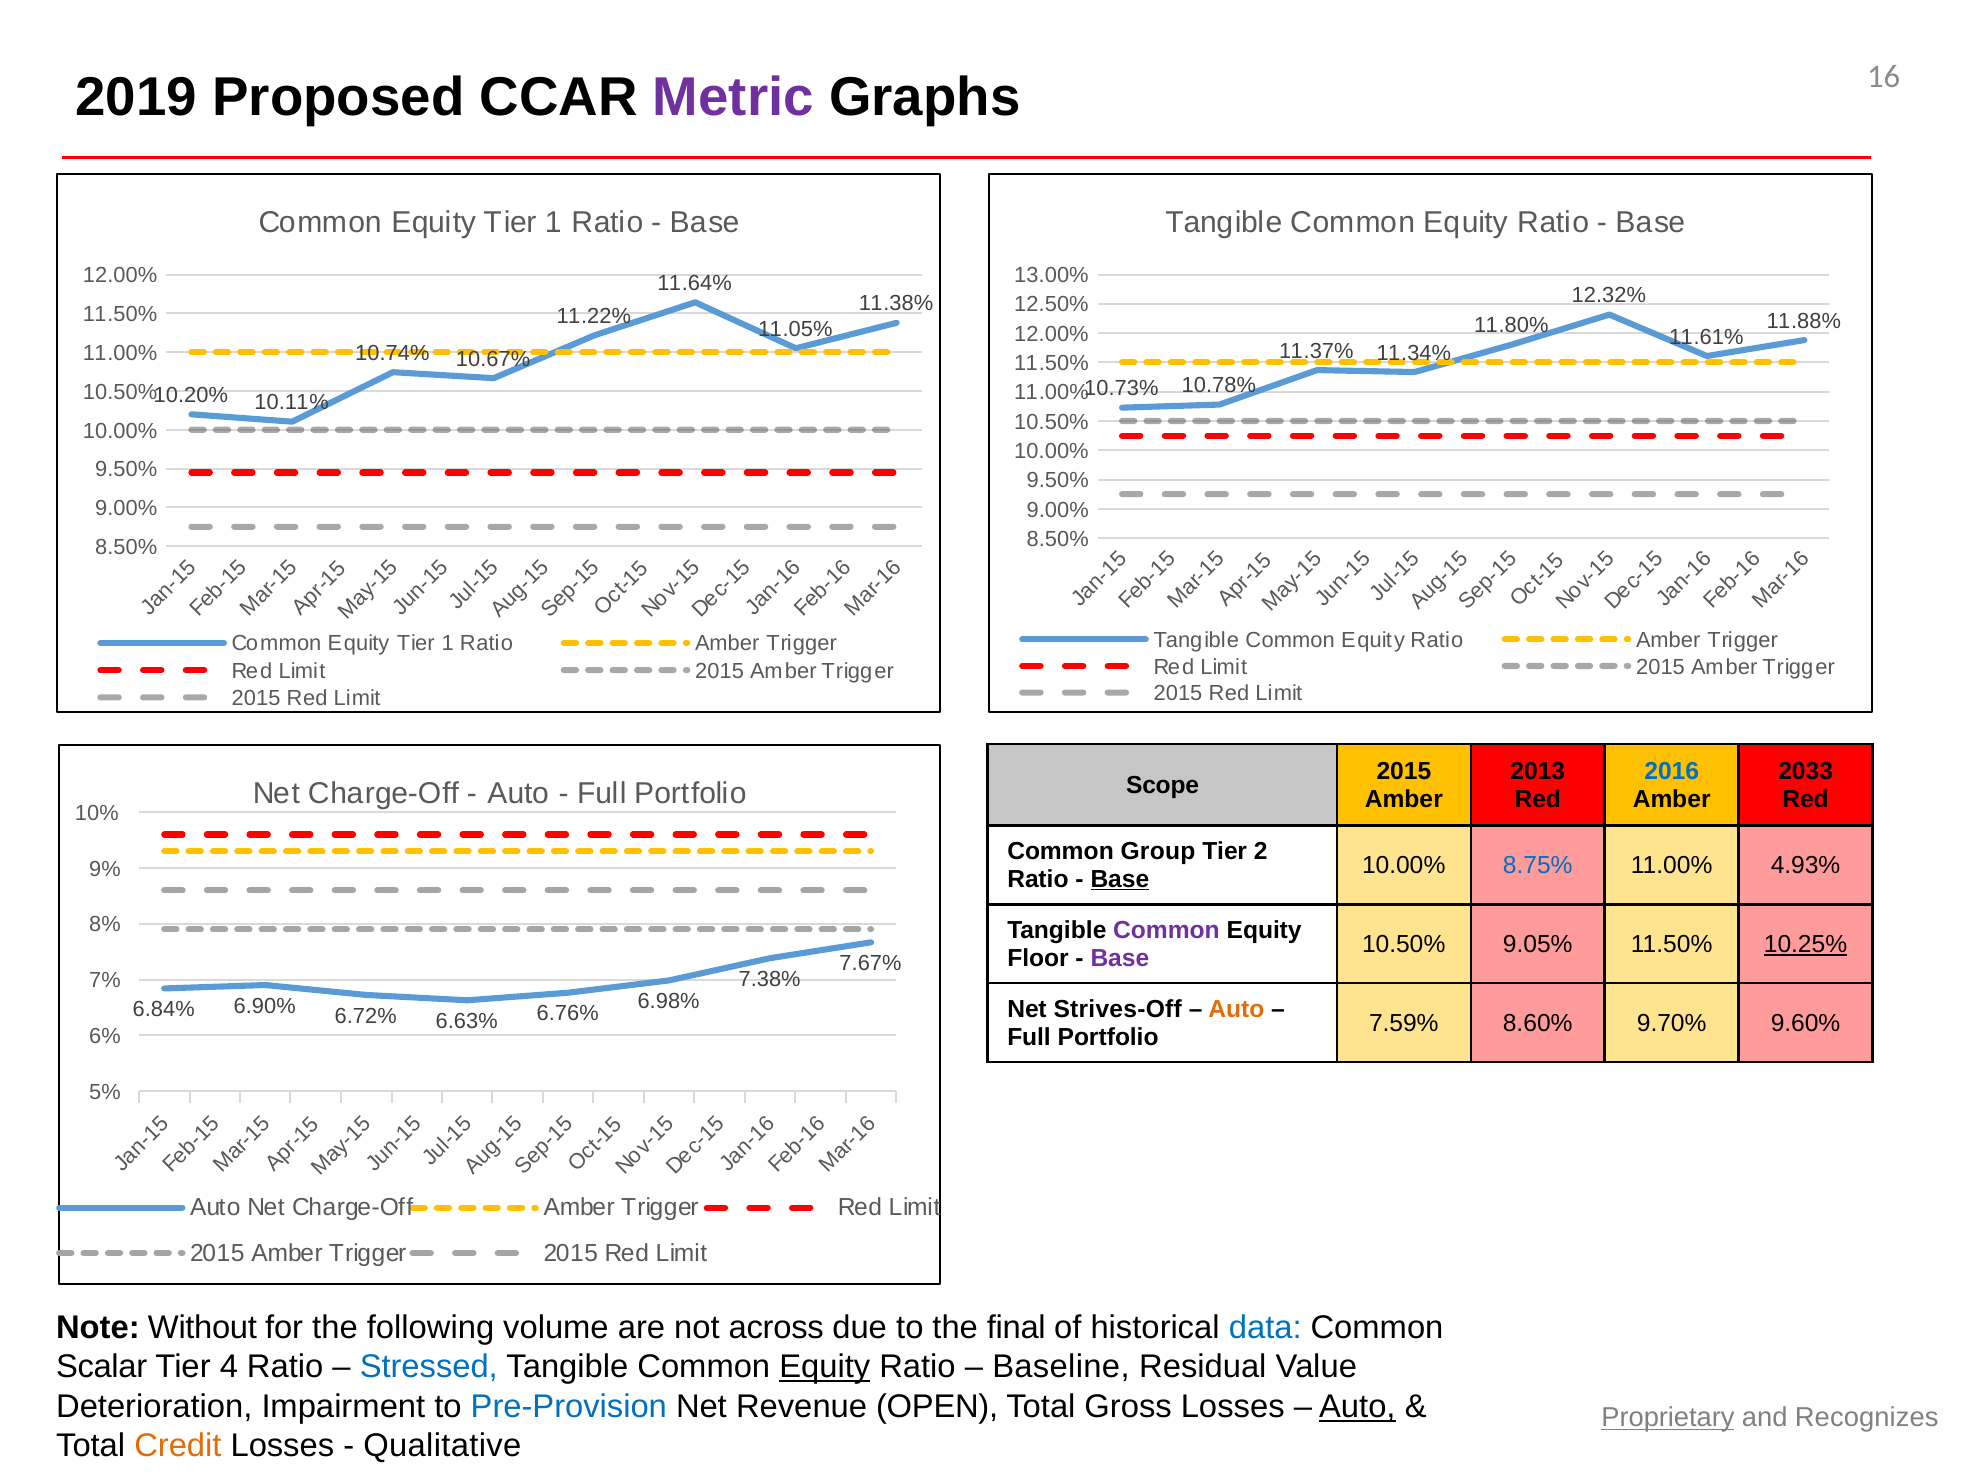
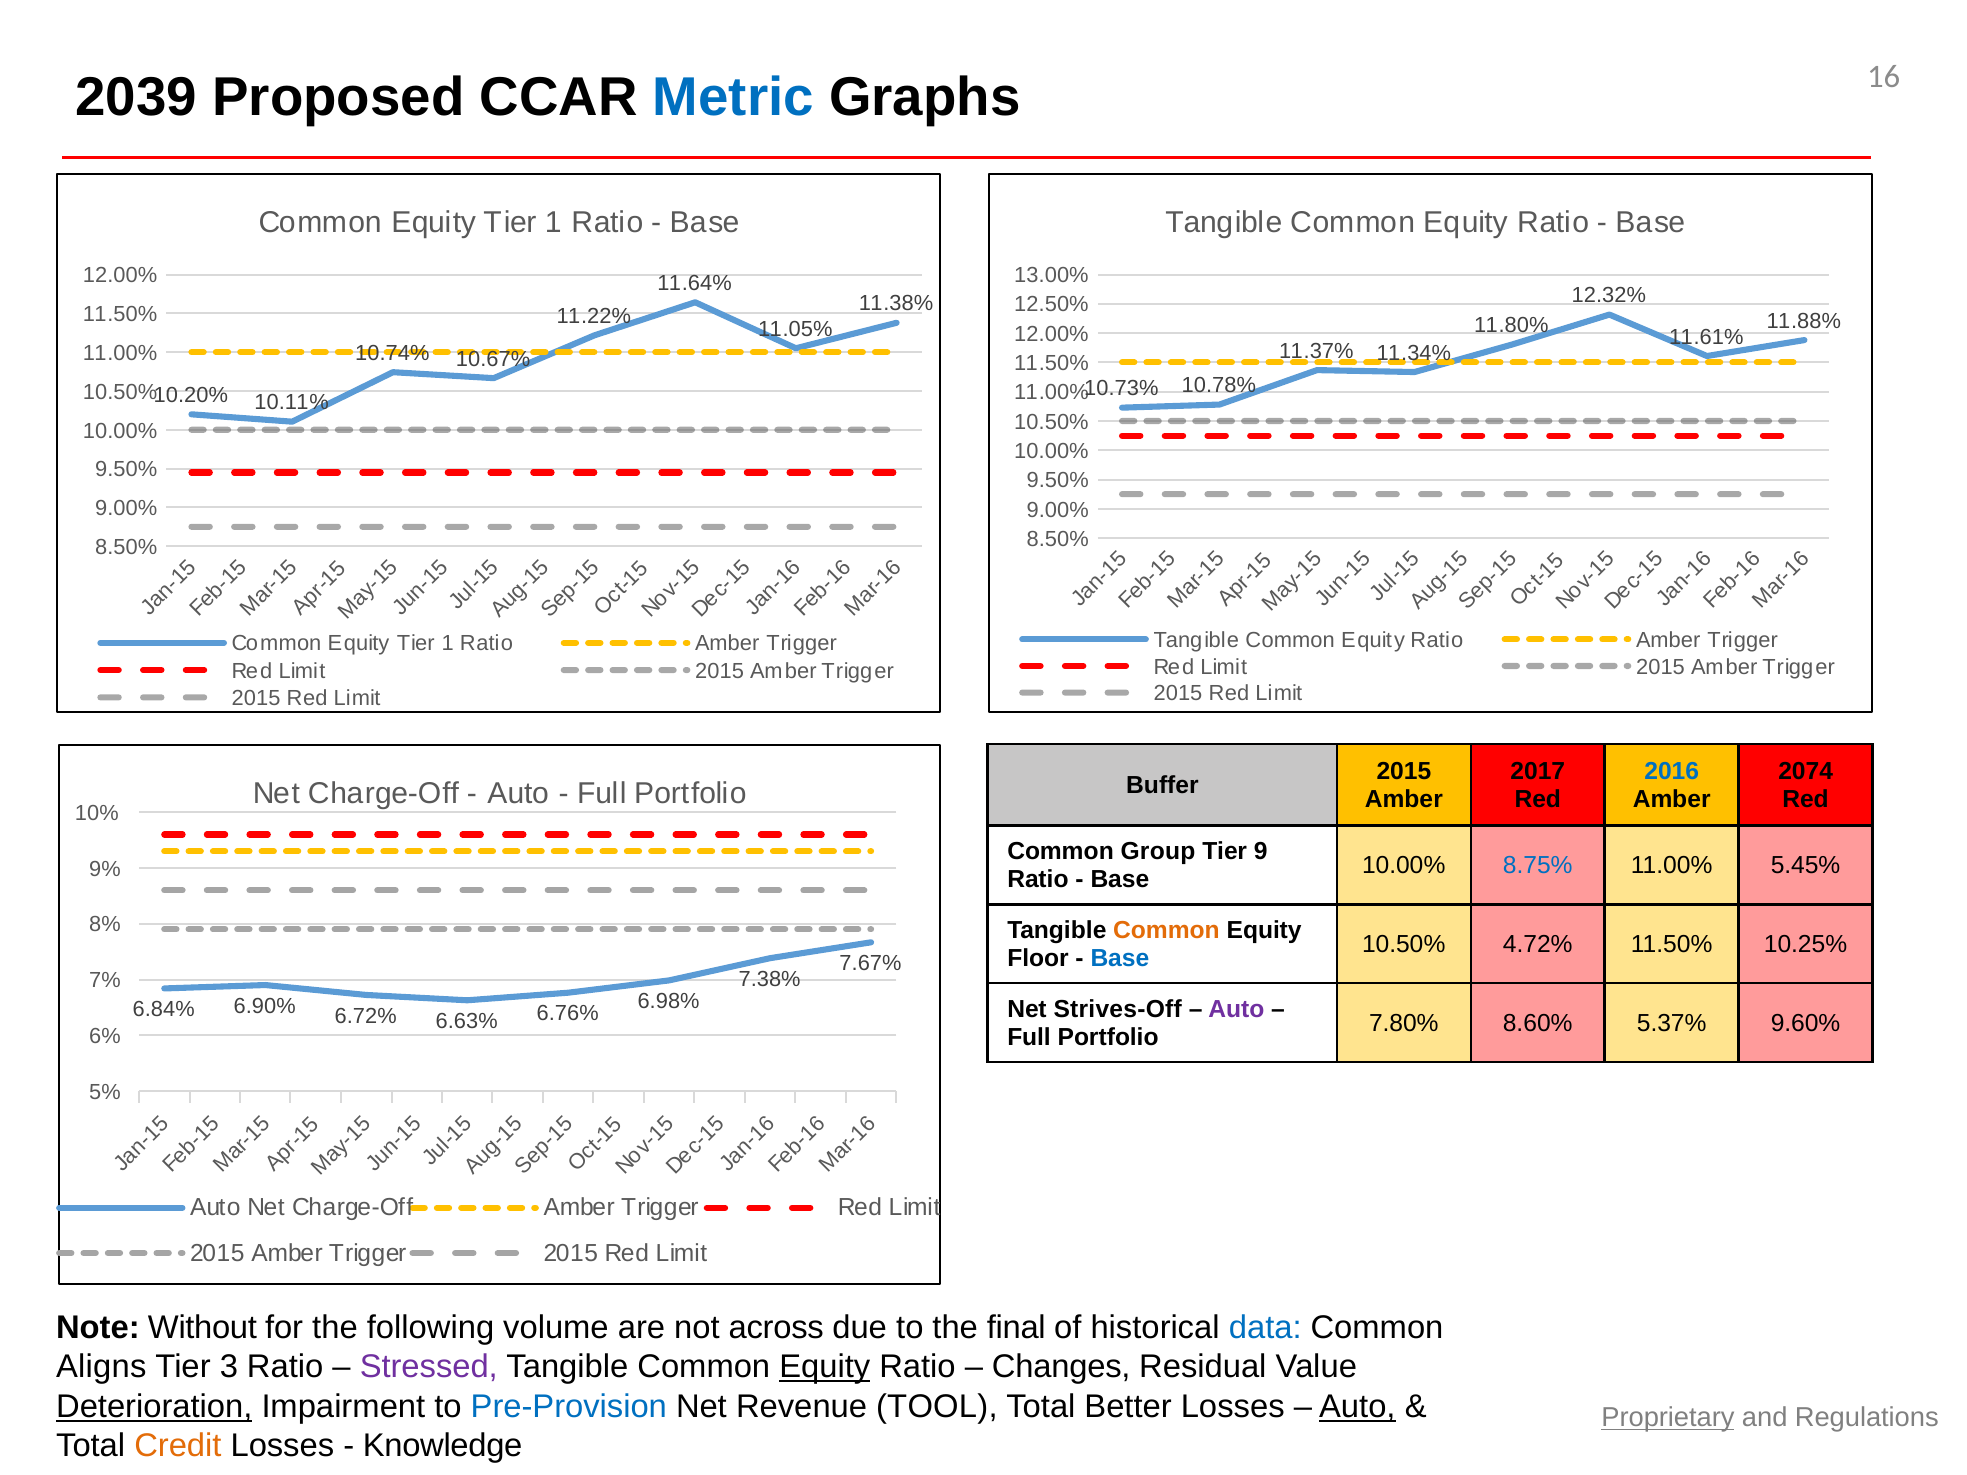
2019: 2019 -> 2039 (136, 97)
Metric colour: purple -> blue (733, 97)
2013: 2013 -> 2017 (1538, 772)
2033: 2033 -> 2074 (1806, 772)
Scope: Scope -> Buffer (1162, 785)
2: 2 -> 9 (1261, 852)
4.93%: 4.93% -> 5.45% (1806, 865)
Base underline: present -> none (1120, 879)
Common colour: purple -> orange (1166, 931)
9.05%: 9.05% -> 4.72% (1538, 944)
10.25% underline: present -> none (1806, 944)
Base colour: purple -> blue (1120, 958)
Auto colour: orange -> purple (1236, 1010)
7.59%: 7.59% -> 7.80% (1404, 1023)
9.70%: 9.70% -> 5.37% (1672, 1023)
Scalar: Scalar -> Aligns (101, 1367)
4: 4 -> 3 (229, 1367)
Stressed colour: blue -> purple (429, 1367)
Baseline: Baseline -> Changes (1061, 1367)
Deterioration underline: none -> present (154, 1407)
OPEN: OPEN -> TOOL (937, 1407)
Gross: Gross -> Better (1128, 1407)
Recognizes: Recognizes -> Regulations (1867, 1418)
Qualitative: Qualitative -> Knowledge (443, 1446)
